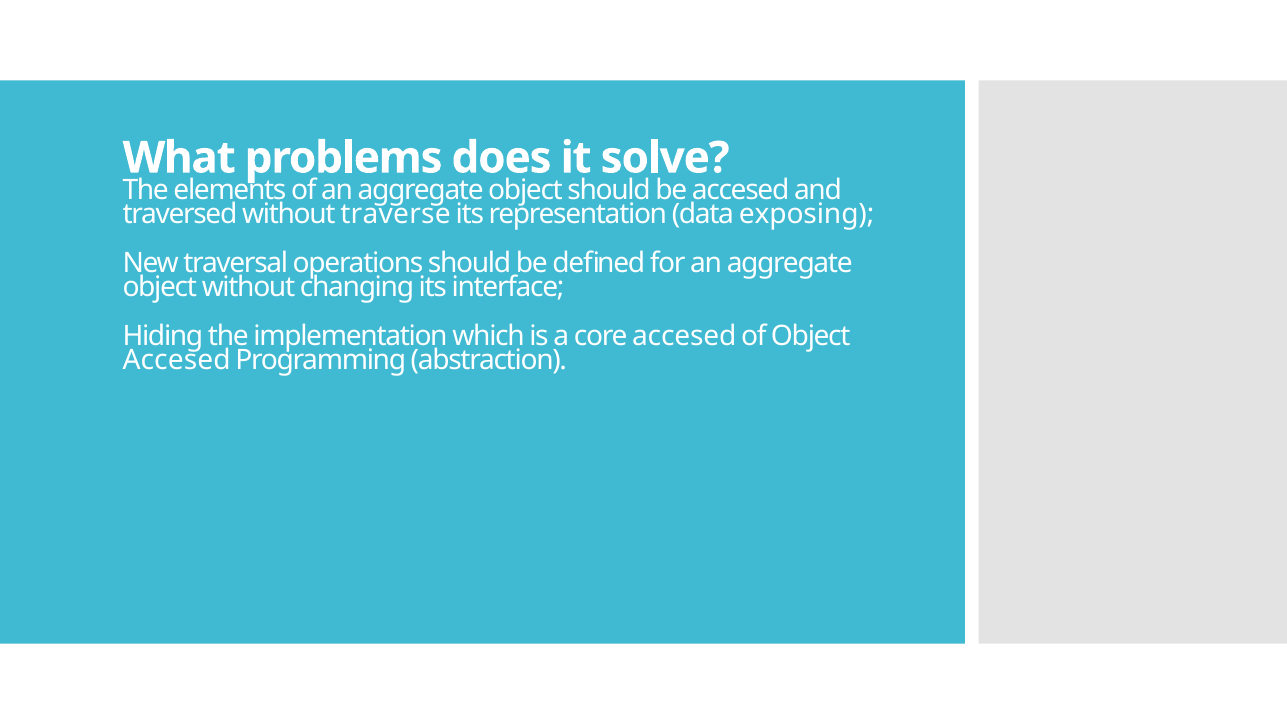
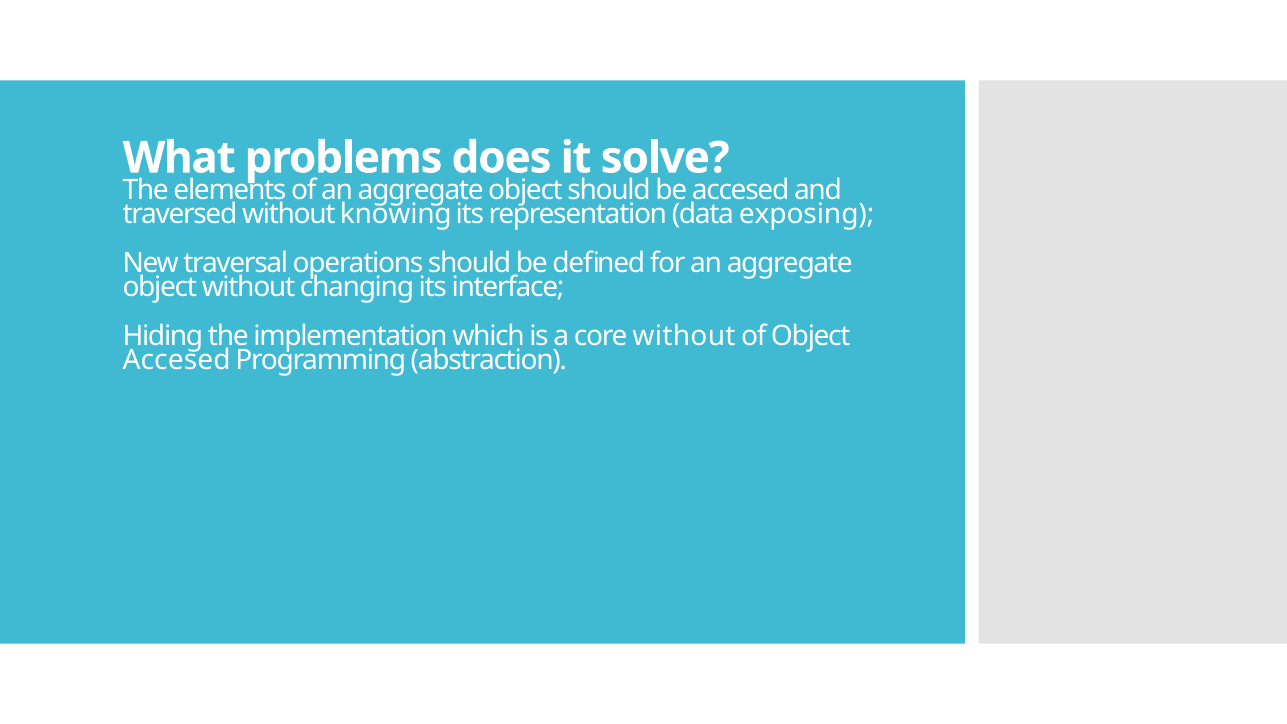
traverse: traverse -> knowing (396, 215)
core accesed: accesed -> without (684, 336)
